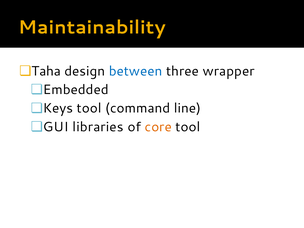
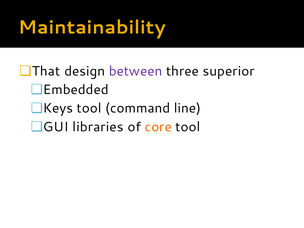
Taha: Taha -> That (46, 71)
between colour: blue -> purple (136, 71)
wrapper: wrapper -> superior (229, 71)
